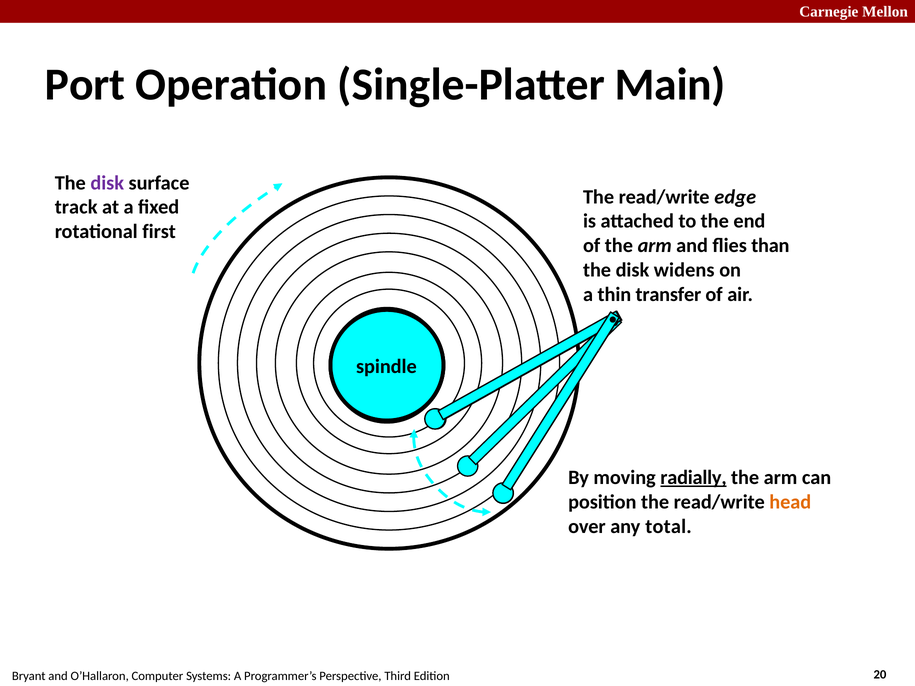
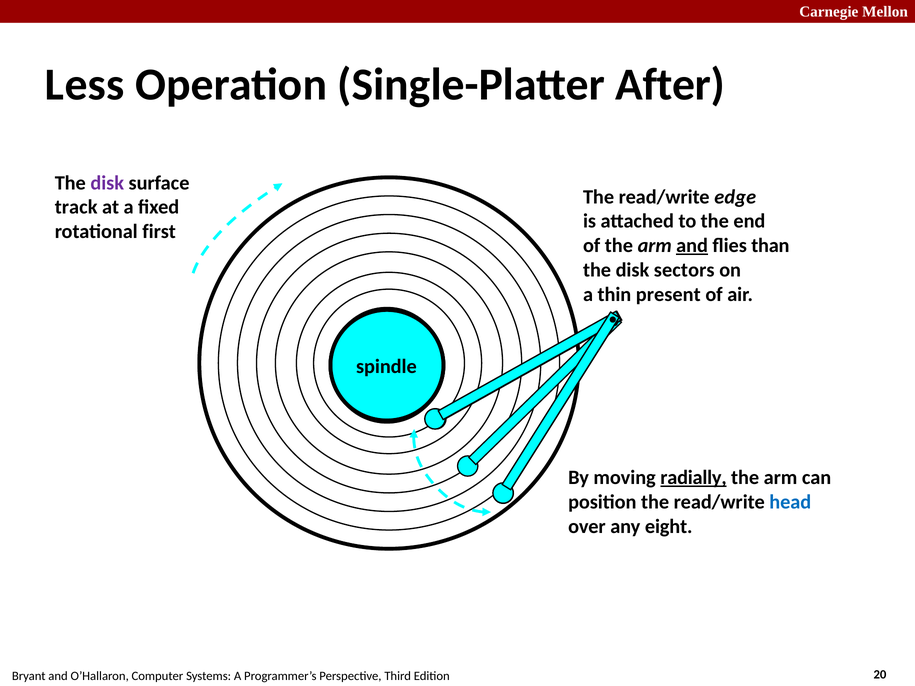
Port: Port -> Less (85, 85)
Main: Main -> After (670, 85)
and underline: none -> present (692, 246)
widens: widens -> sectors (684, 270)
transfer: transfer -> present (668, 294)
head colour: orange -> blue (790, 502)
total: total -> eight (669, 527)
